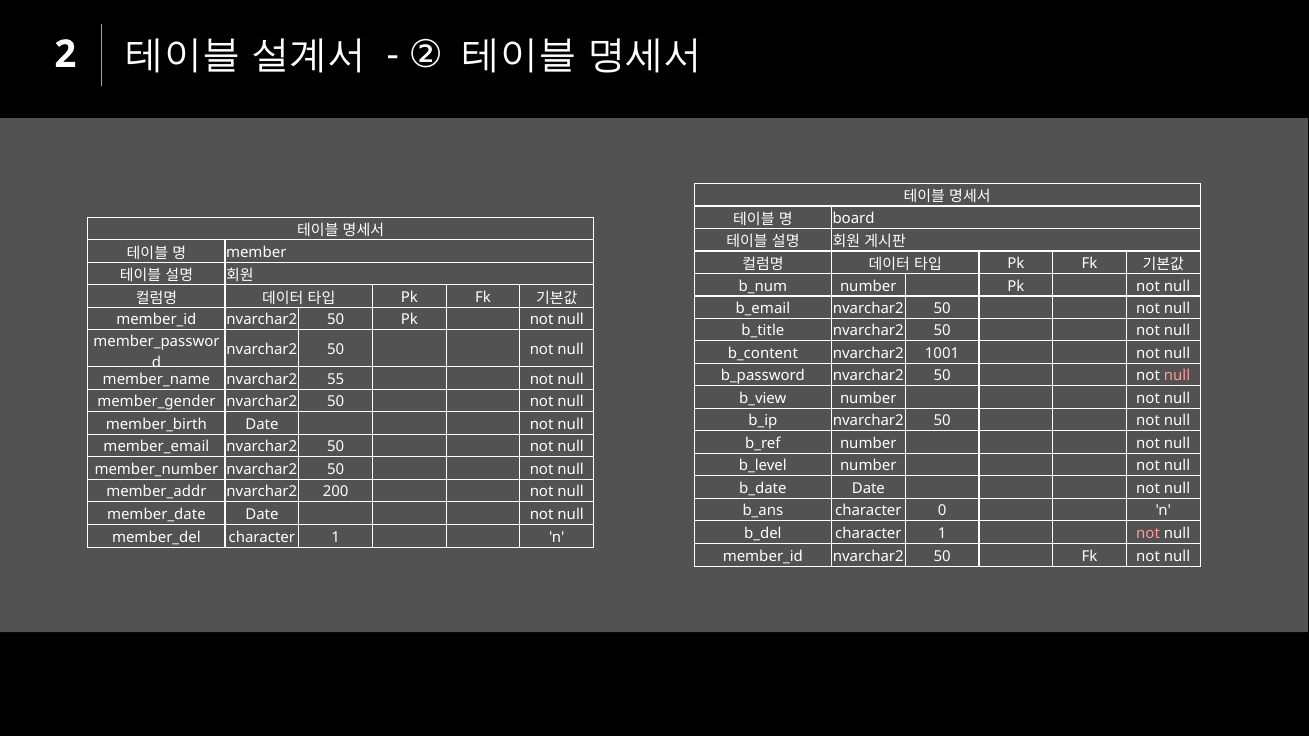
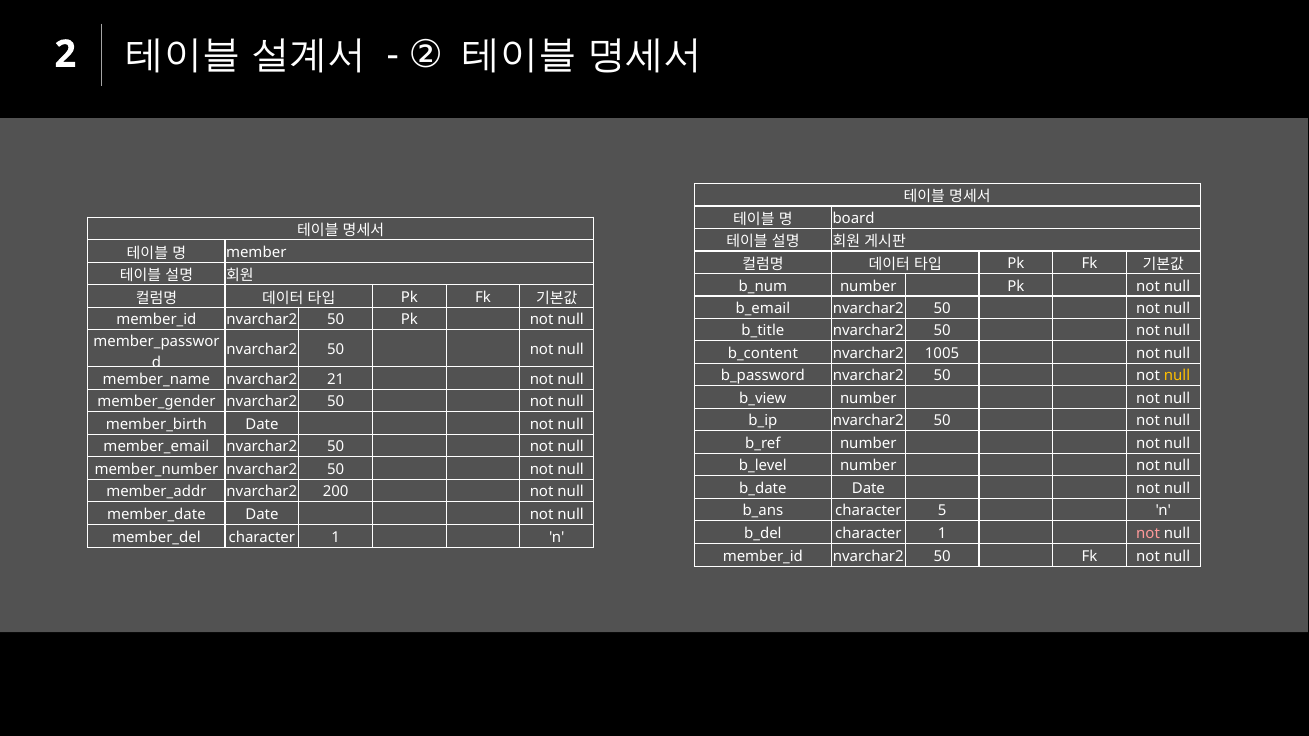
1001: 1001 -> 1005 (942, 354)
null colour: pink -> yellow (1177, 376)
55: 55 -> 21 (336, 379)
0: 0 -> 5 (942, 511)
